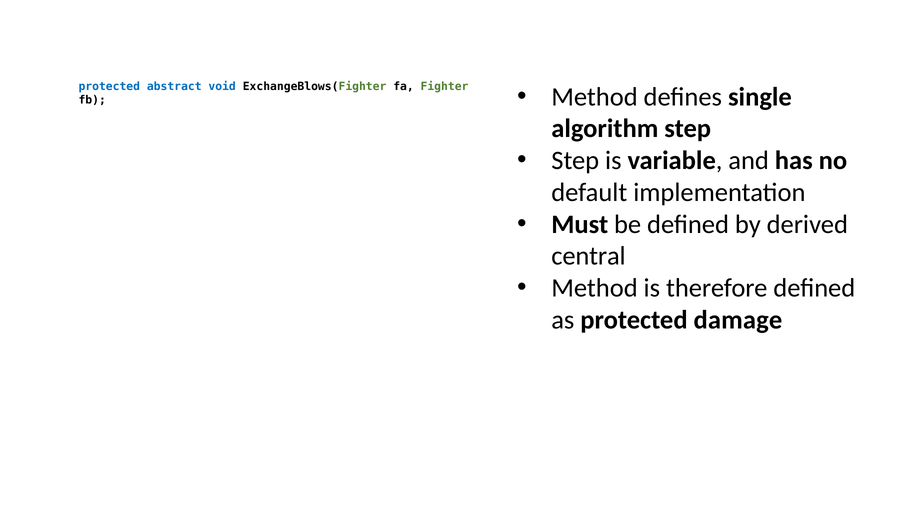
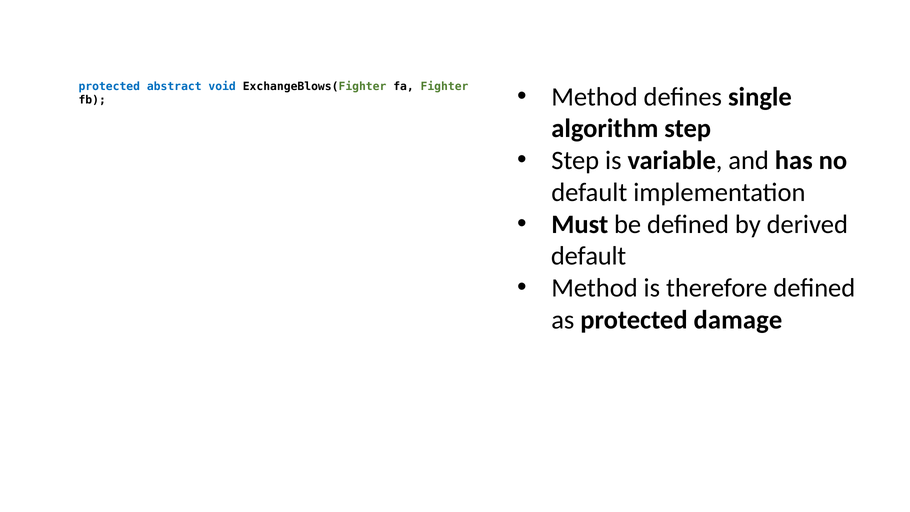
central: central -> default (589, 256)
